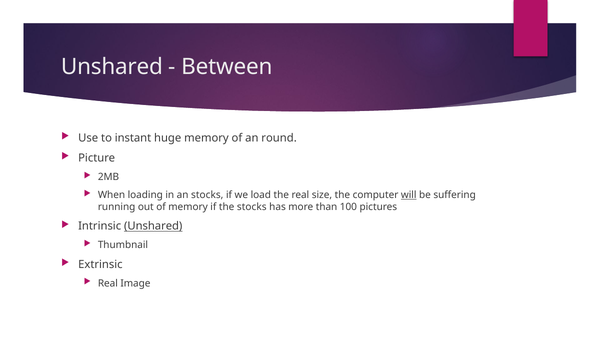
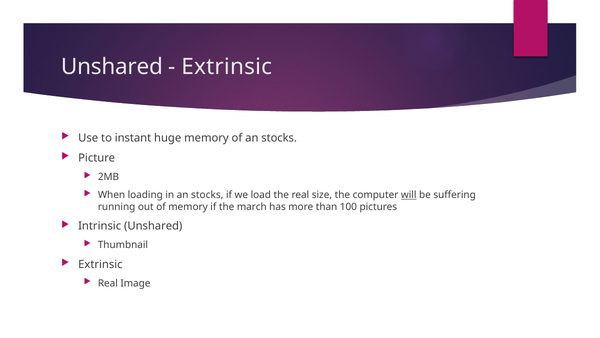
Between: Between -> Extrinsic (227, 67)
of an round: round -> stocks (279, 138)
the stocks: stocks -> march (252, 207)
Unshared underline: present -> none (153, 226)
